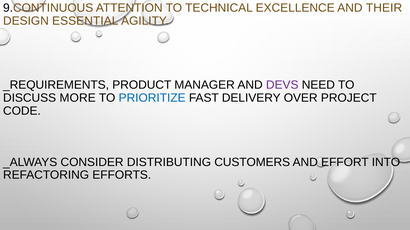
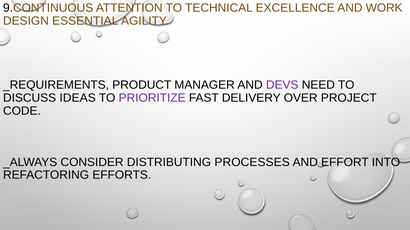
THEIR: THEIR -> WORK (384, 8)
MORE: MORE -> IDEAS (78, 98)
PRIORITIZE colour: blue -> purple (152, 98)
CUSTOMERS: CUSTOMERS -> PROCESSES (252, 163)
